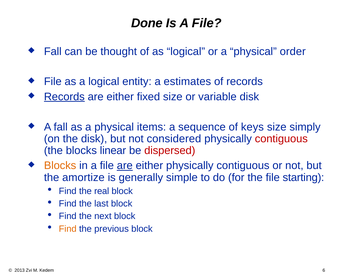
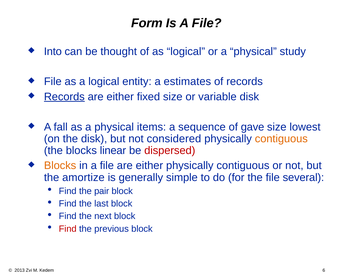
Done: Done -> Form (147, 23)
Fall: Fall -> Into (53, 51)
order: order -> study (293, 51)
keys: keys -> gave (253, 127)
simply: simply -> lowest (305, 127)
contiguous colour: red -> orange (281, 139)
are underline: present -> none (125, 166)
starting: starting -> several (303, 177)
real: real -> pair (102, 191)
Find colour: orange -> red (68, 229)
